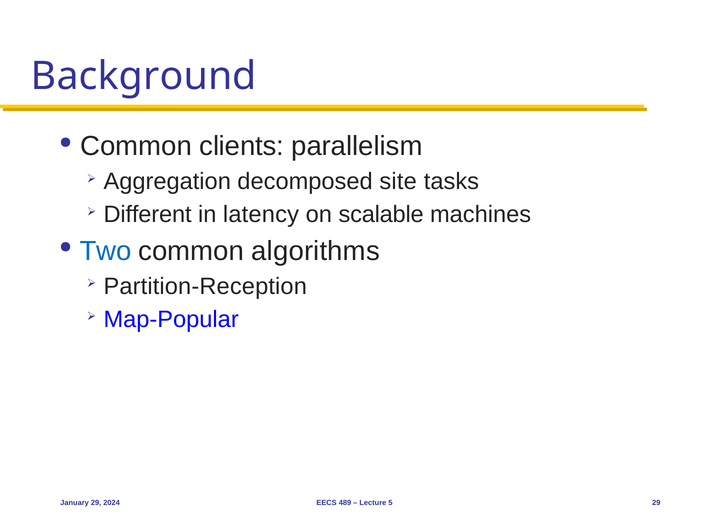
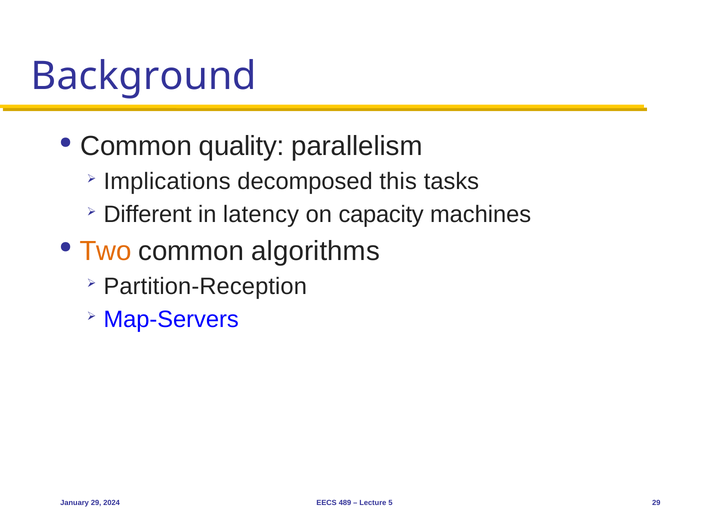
clients: clients -> quality (242, 146)
Aggregation: Aggregation -> Implications (167, 181)
site: site -> this (398, 181)
scalable: scalable -> capacity (381, 214)
Two colour: blue -> orange (106, 251)
Map-Popular: Map-Popular -> Map-Servers (171, 319)
